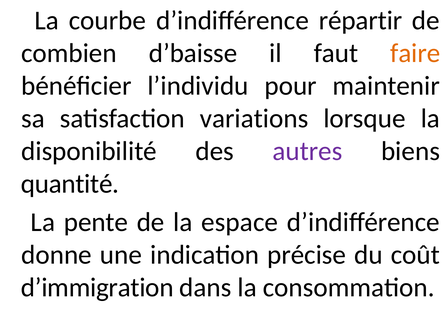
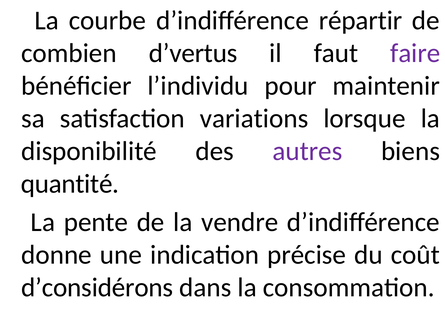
d’baisse: d’baisse -> d’vertus (193, 53)
faire colour: orange -> purple (415, 53)
espace: espace -> vendre (240, 222)
d’immigration: d’immigration -> d’considérons (97, 287)
